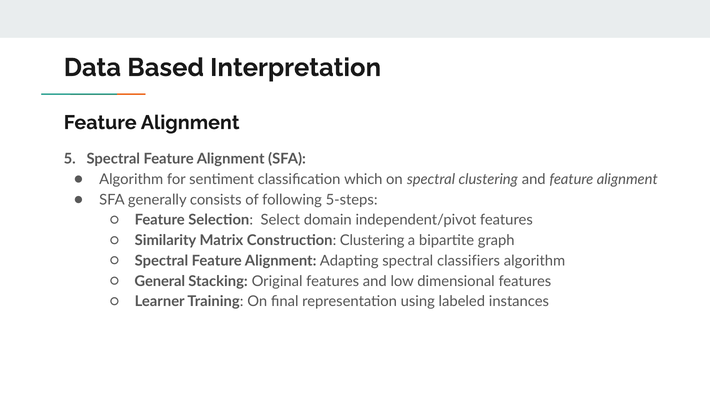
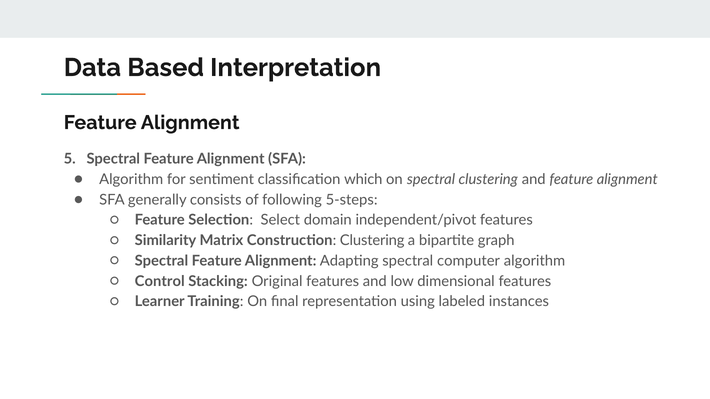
classifiers: classifiers -> computer (469, 261)
General: General -> Control (160, 281)
